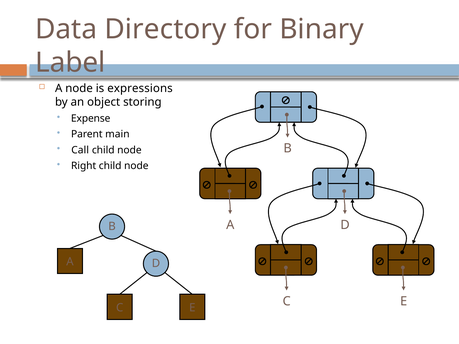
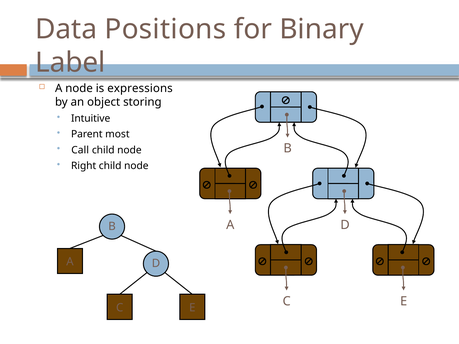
Directory: Directory -> Positions (165, 29)
Expense: Expense -> Intuitive (91, 119)
main: main -> most (117, 134)
